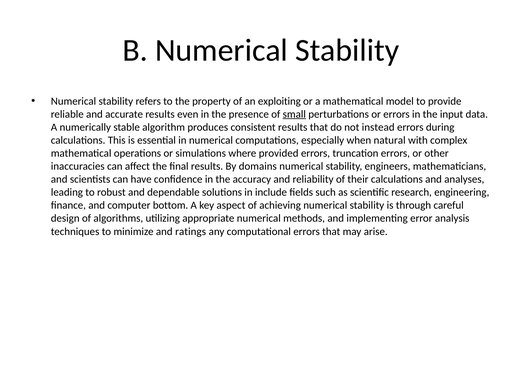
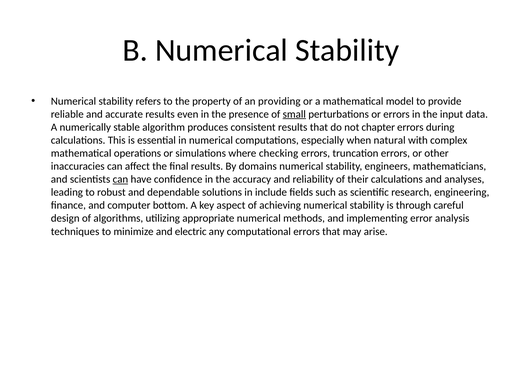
exploiting: exploiting -> providing (279, 101)
instead: instead -> chapter (378, 127)
provided: provided -> checking (279, 153)
can underline: none -> present (120, 180)
ratings: ratings -> electric (191, 232)
